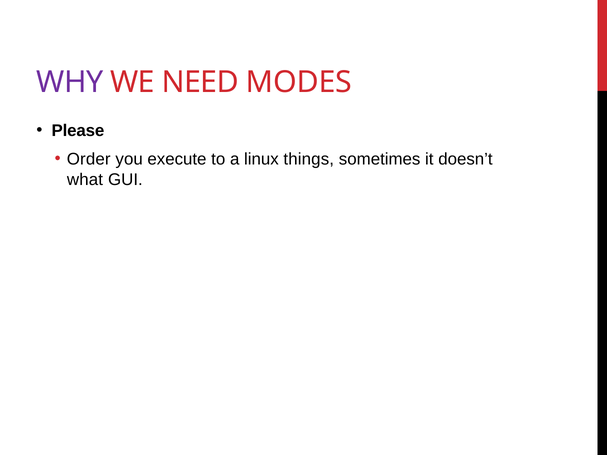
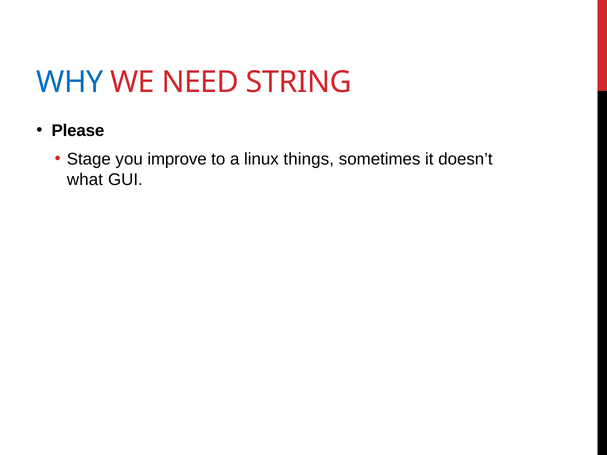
WHY colour: purple -> blue (70, 82)
MODES: MODES -> STRING (299, 82)
Order: Order -> Stage (89, 159)
execute: execute -> improve (177, 159)
